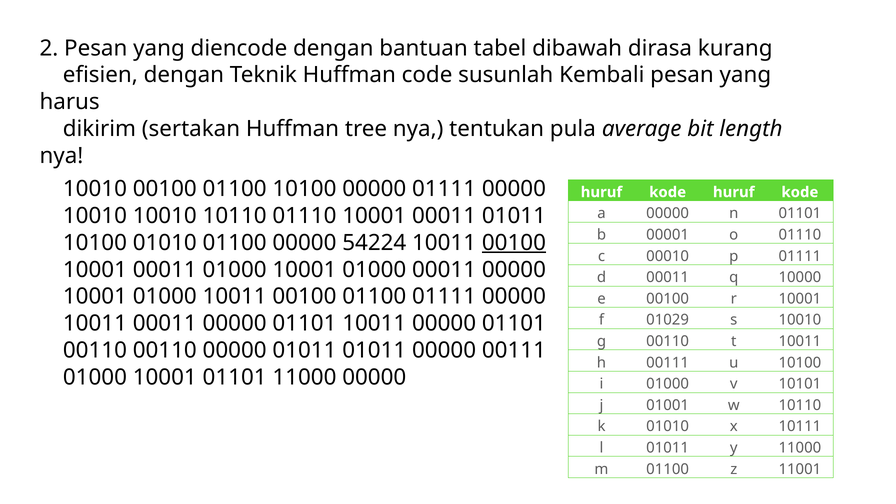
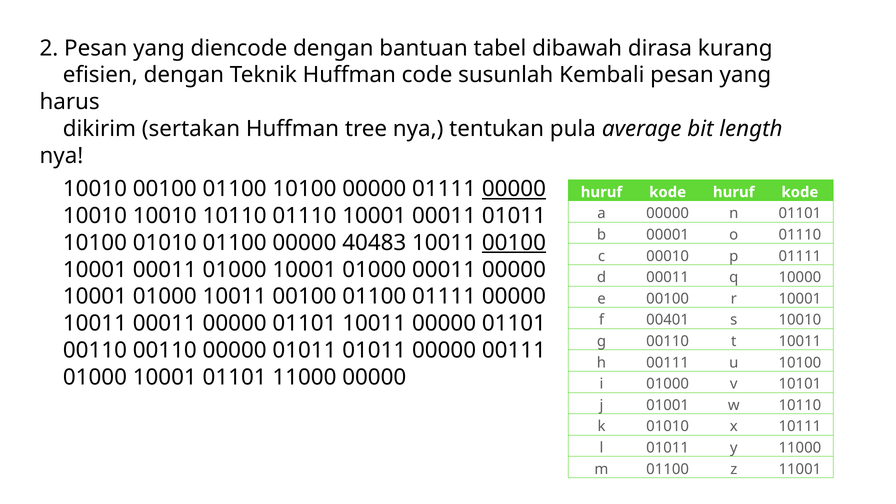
00000 underline: none -> present (514, 189)
54224: 54224 -> 40483 (374, 243)
01029: 01029 -> 00401 (668, 320)
